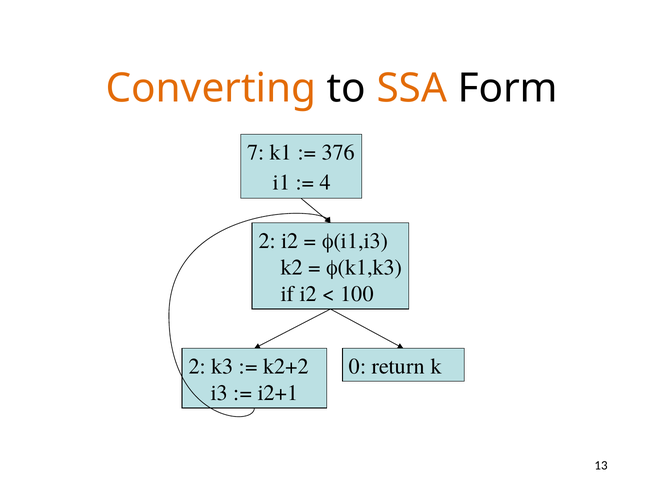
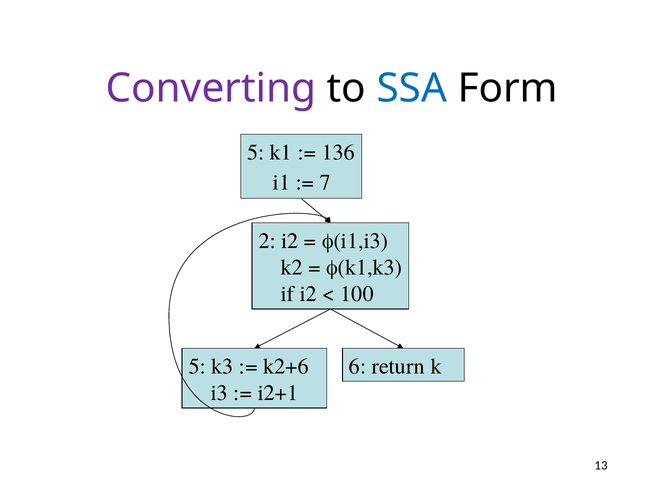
Converting colour: orange -> purple (211, 89)
SSA colour: orange -> blue (412, 89)
7: 7 -> 5 (256, 152)
376: 376 -> 136 (338, 152)
4: 4 -> 7 (325, 183)
2: 2 -> 5 (197, 366)
k2+2: k2+2 -> k2+6 (286, 366)
0: 0 -> 6 (358, 366)
